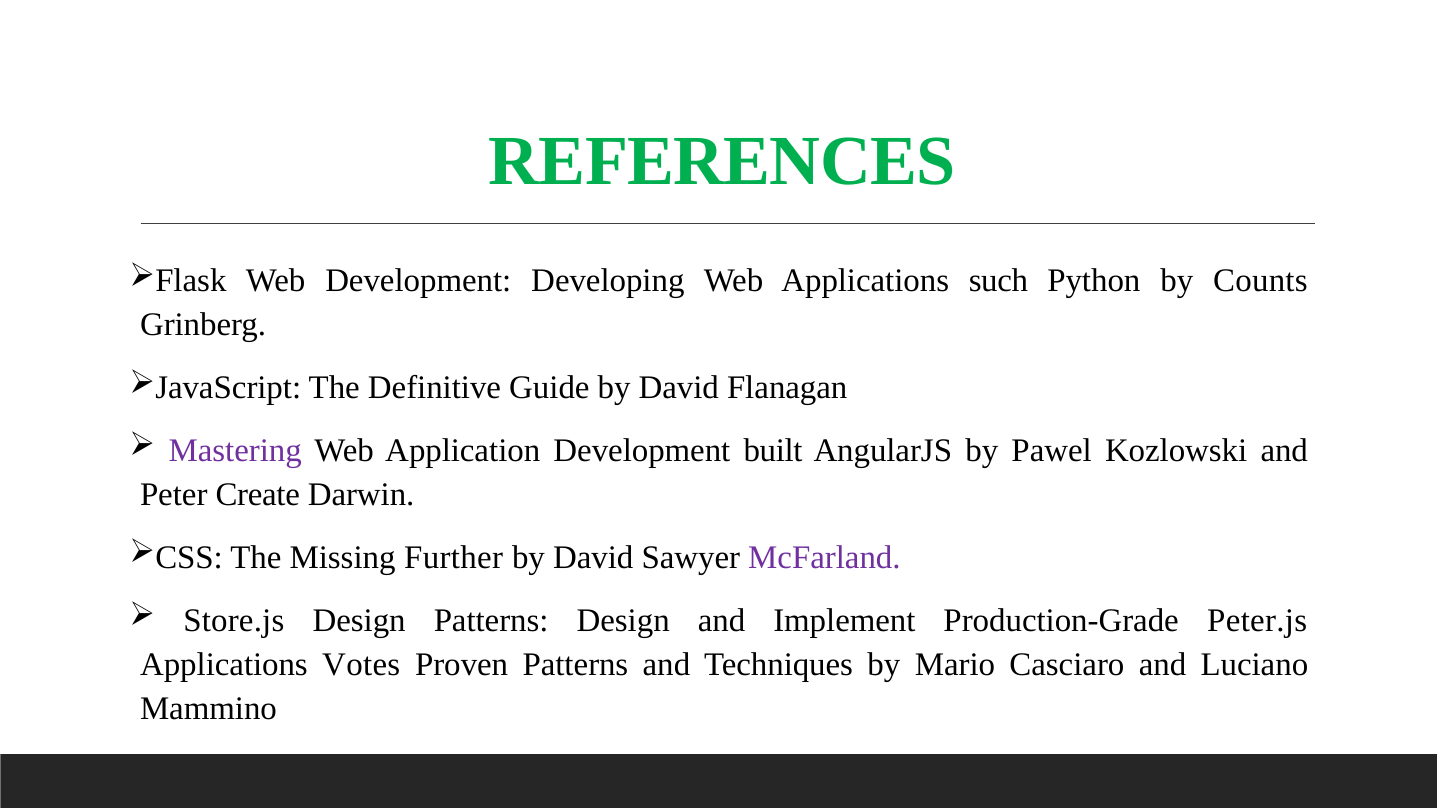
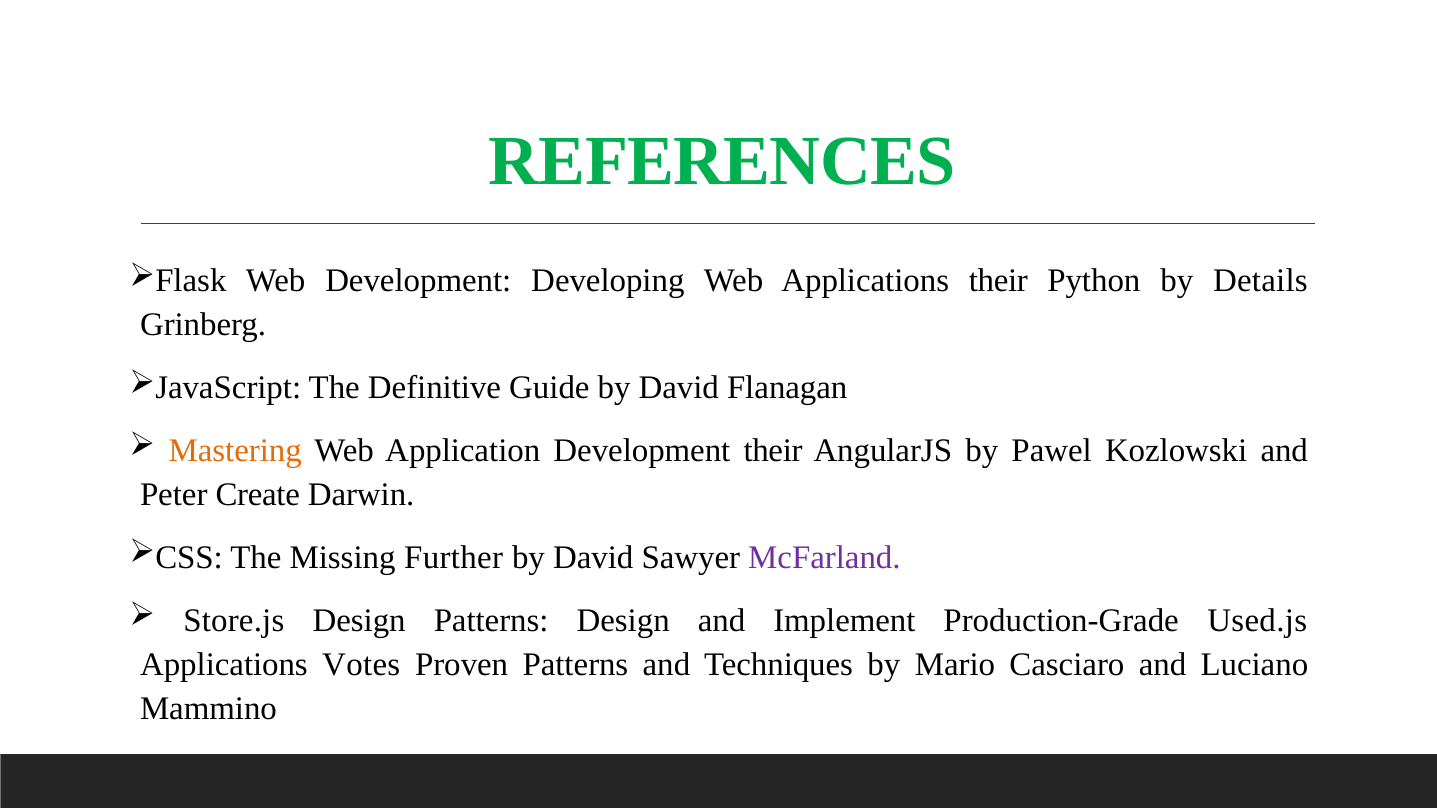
Applications such: such -> their (998, 281)
Counts: Counts -> Details (1260, 281)
Mastering colour: purple -> orange (235, 451)
Development built: built -> their (773, 451)
Peter.js: Peter.js -> Used.js (1257, 620)
